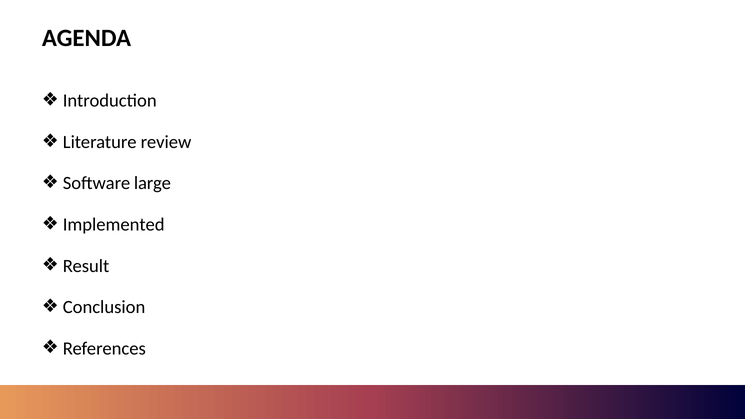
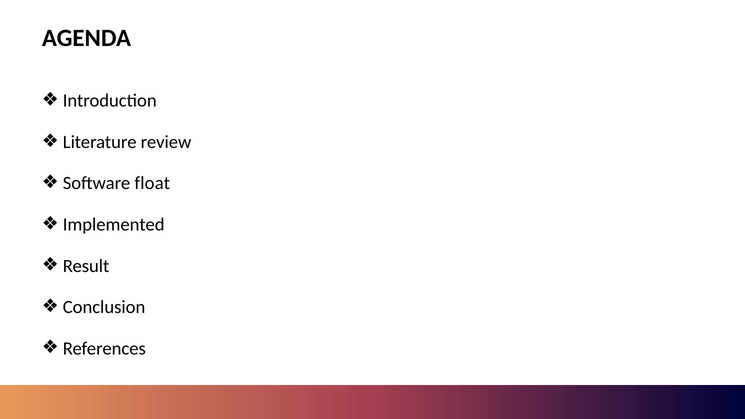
large: large -> float (152, 183)
